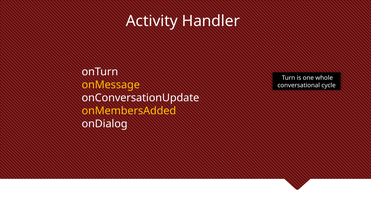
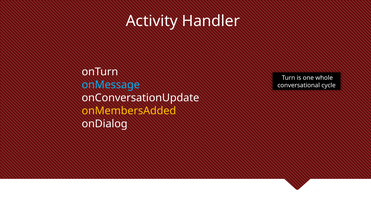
onMessage colour: yellow -> light blue (111, 85)
